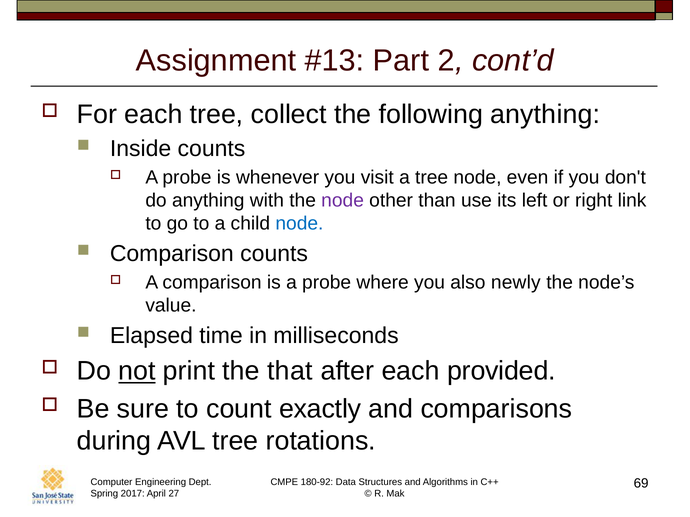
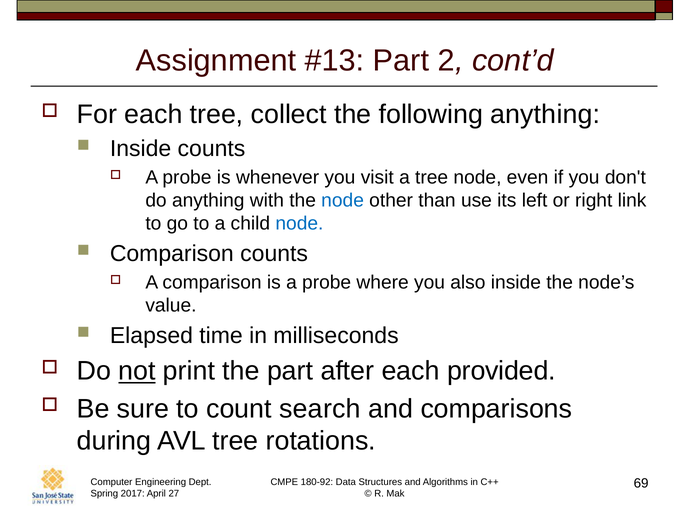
node colour: purple -> blue (343, 201)
also newly: newly -> inside (516, 283)
the that: that -> part (290, 371)
exactly: exactly -> search (320, 409)
